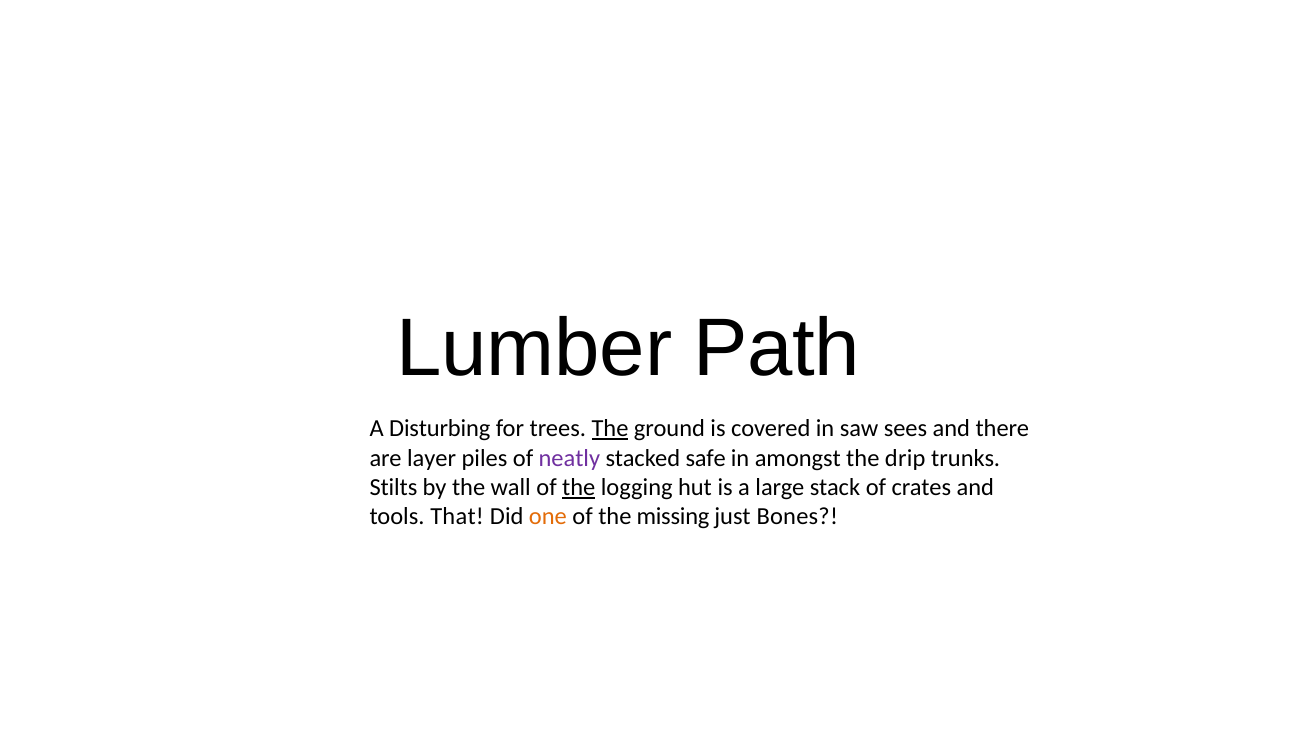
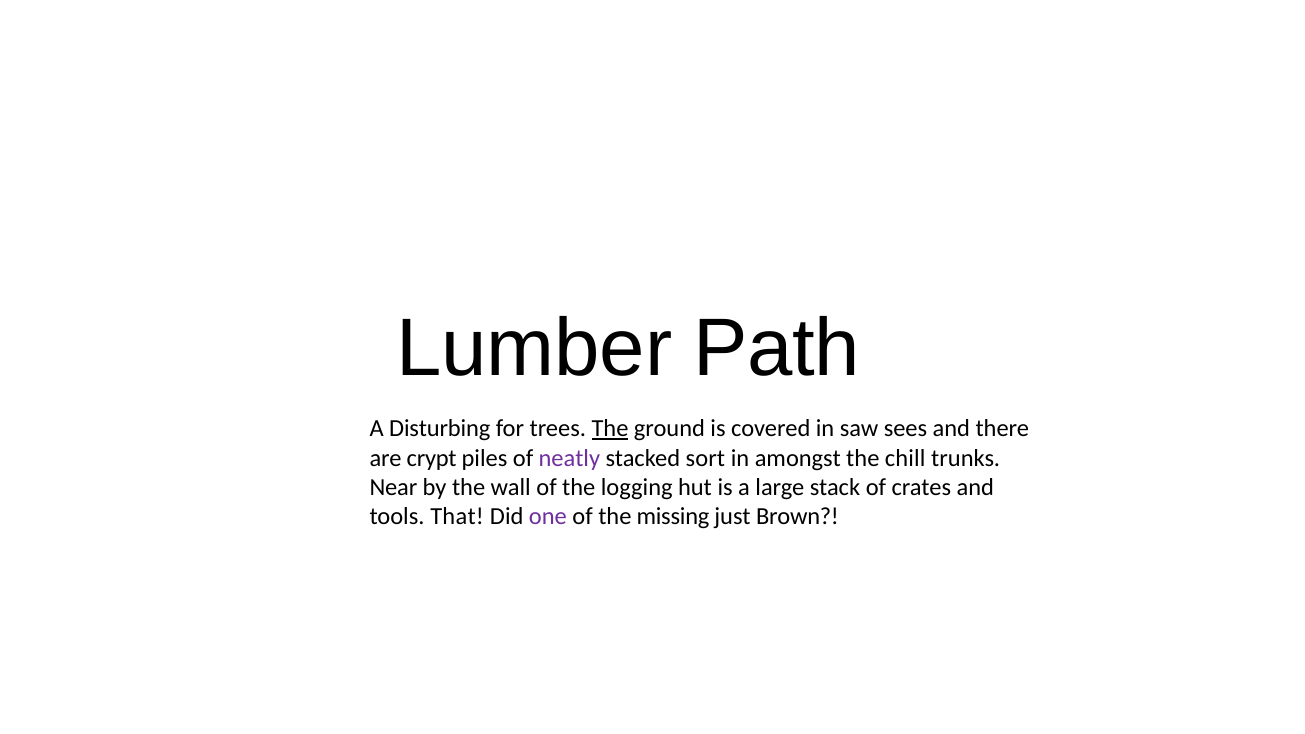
layer: layer -> crypt (432, 458)
safe: safe -> sort (705, 458)
drip: drip -> chill (905, 458)
Stilts: Stilts -> Near (393, 487)
the underline: present -> none (579, 487)
one colour: orange -> purple (548, 517)
Bones: Bones -> Brown (798, 517)
